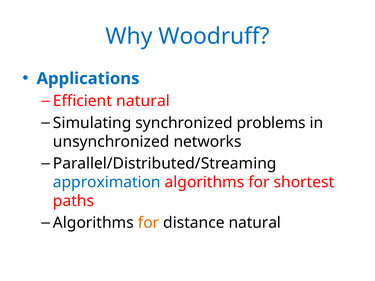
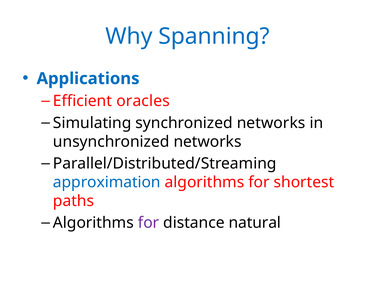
Woodruff: Woodruff -> Spanning (214, 36)
Efficient natural: natural -> oracles (143, 101)
synchronized problems: problems -> networks (271, 123)
for colour: orange -> purple (149, 223)
